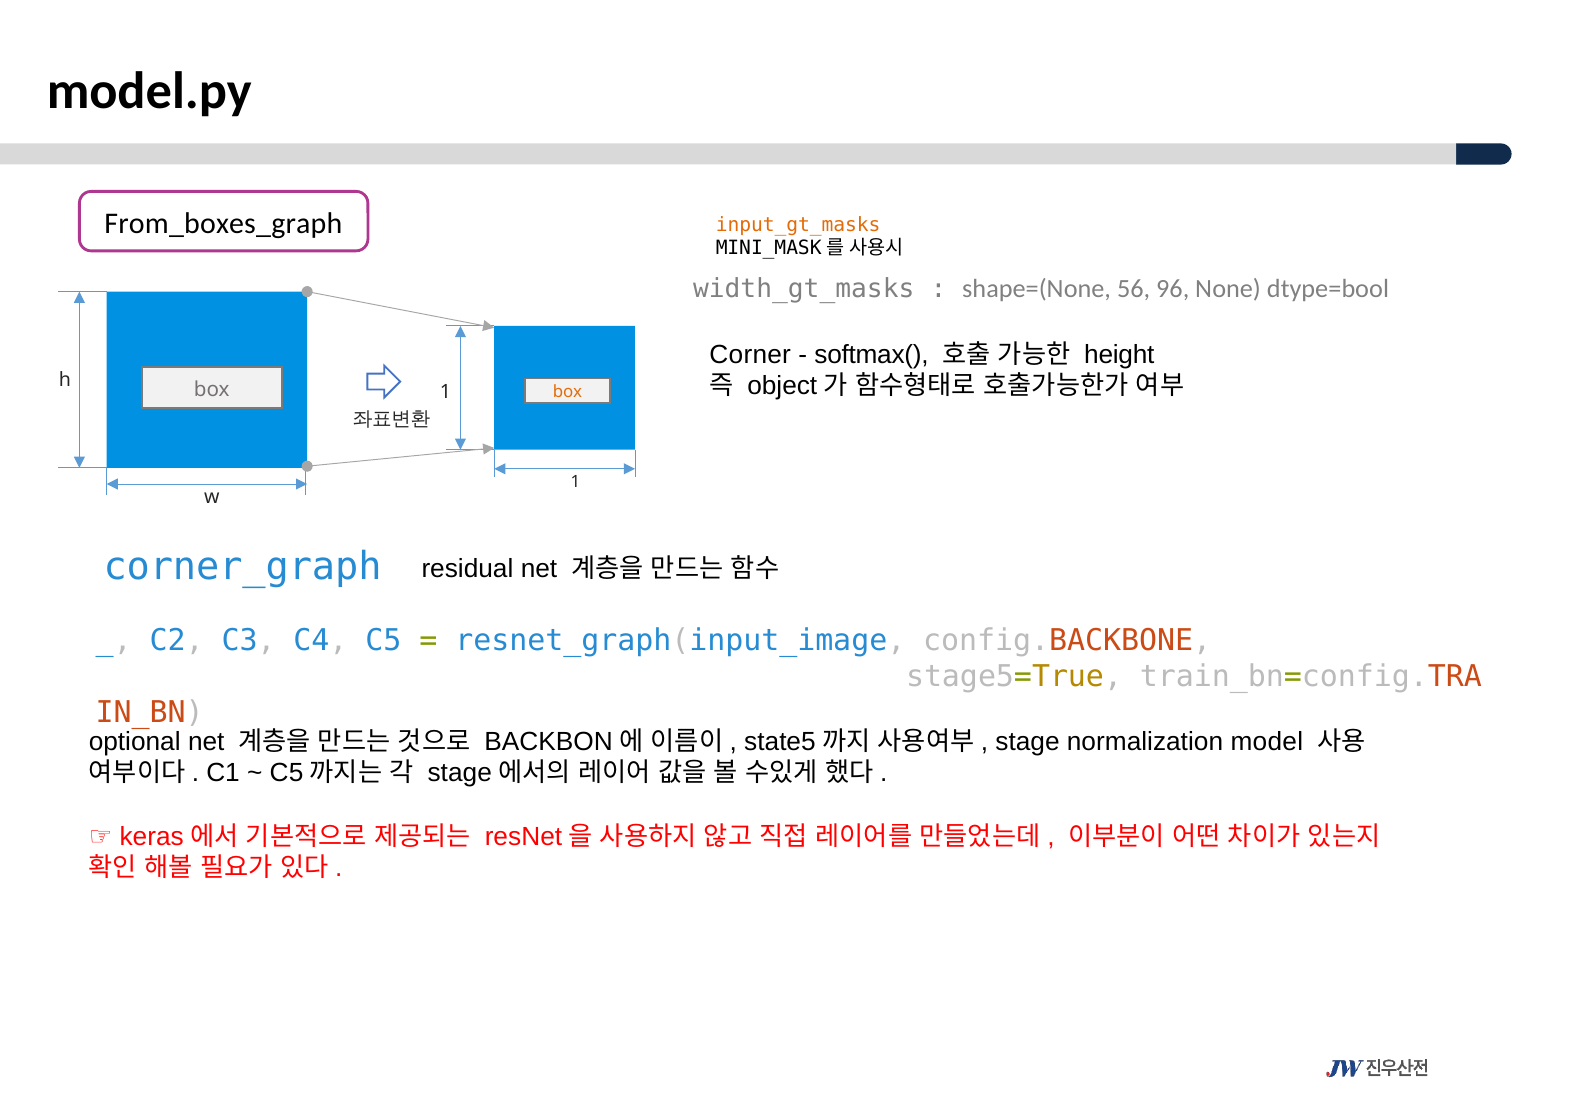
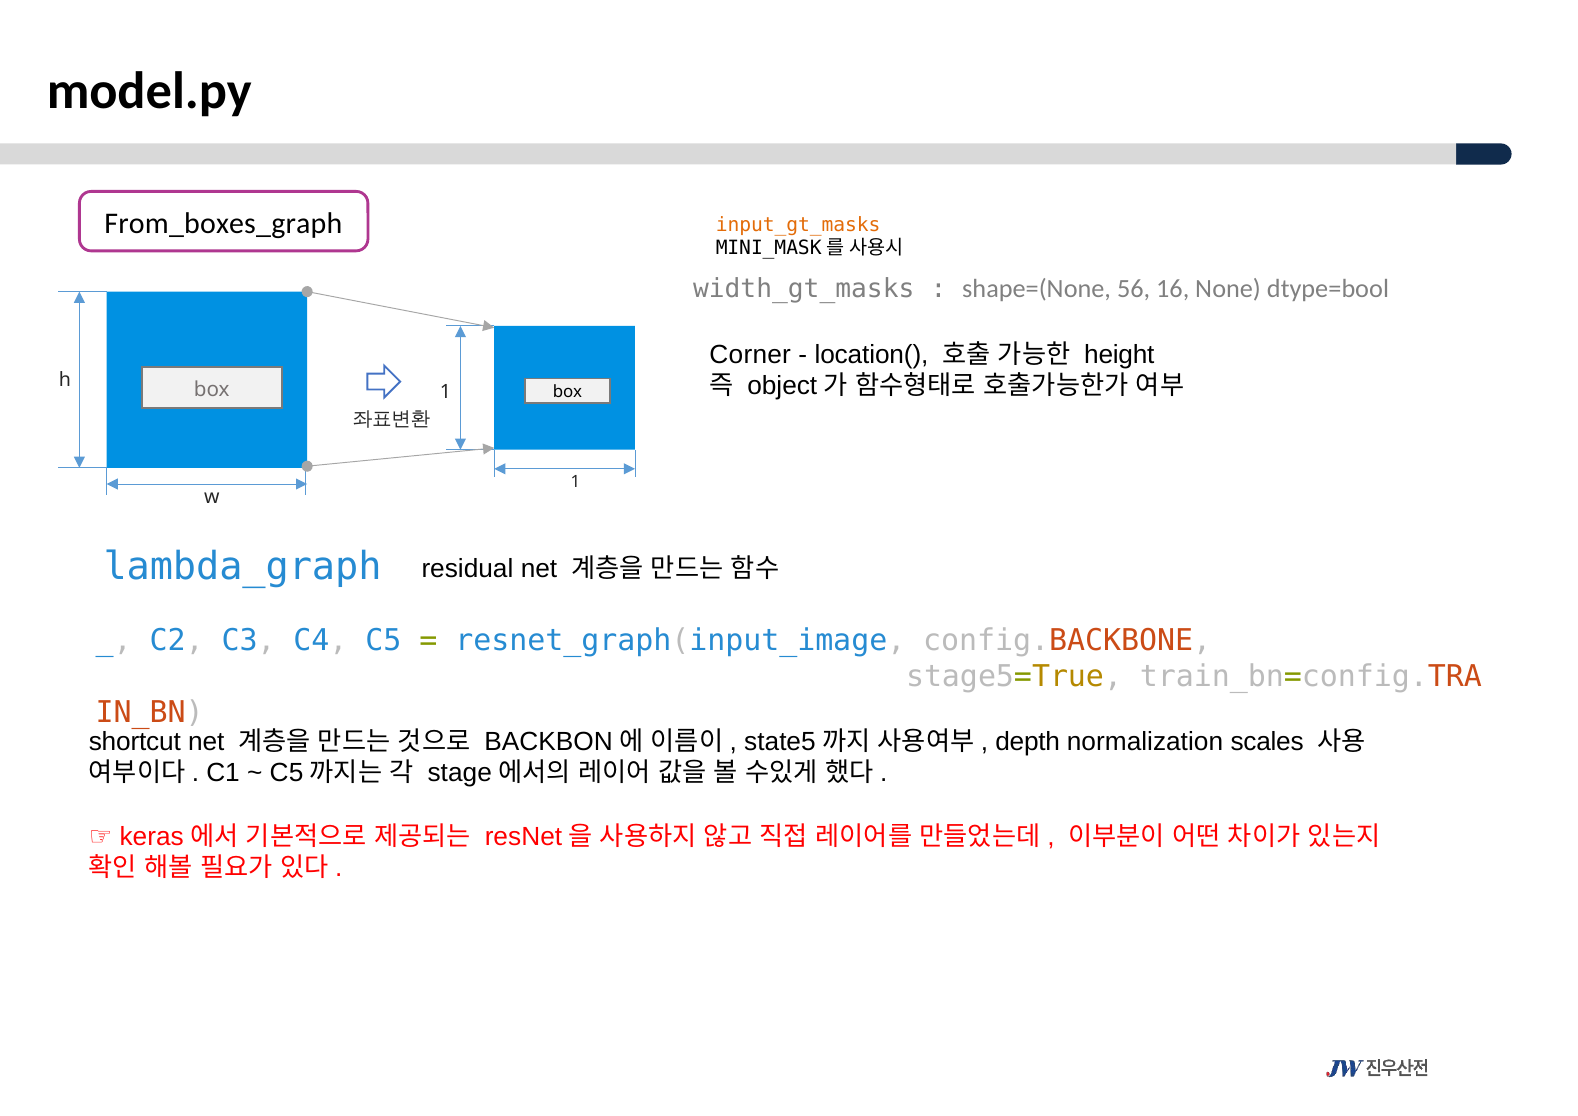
96: 96 -> 16 (1173, 288)
softmax(: softmax( -> location( (871, 354)
box colour: orange -> black (568, 392)
corner_graph: corner_graph -> lambda_graph (243, 567)
optional: optional -> shortcut (135, 742)
stage: stage -> depth (1028, 742)
model: model -> scales (1267, 742)
